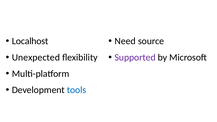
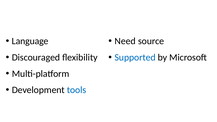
Localhost: Localhost -> Language (30, 41)
Unexpected: Unexpected -> Discouraged (36, 57)
Supported colour: purple -> blue (135, 57)
